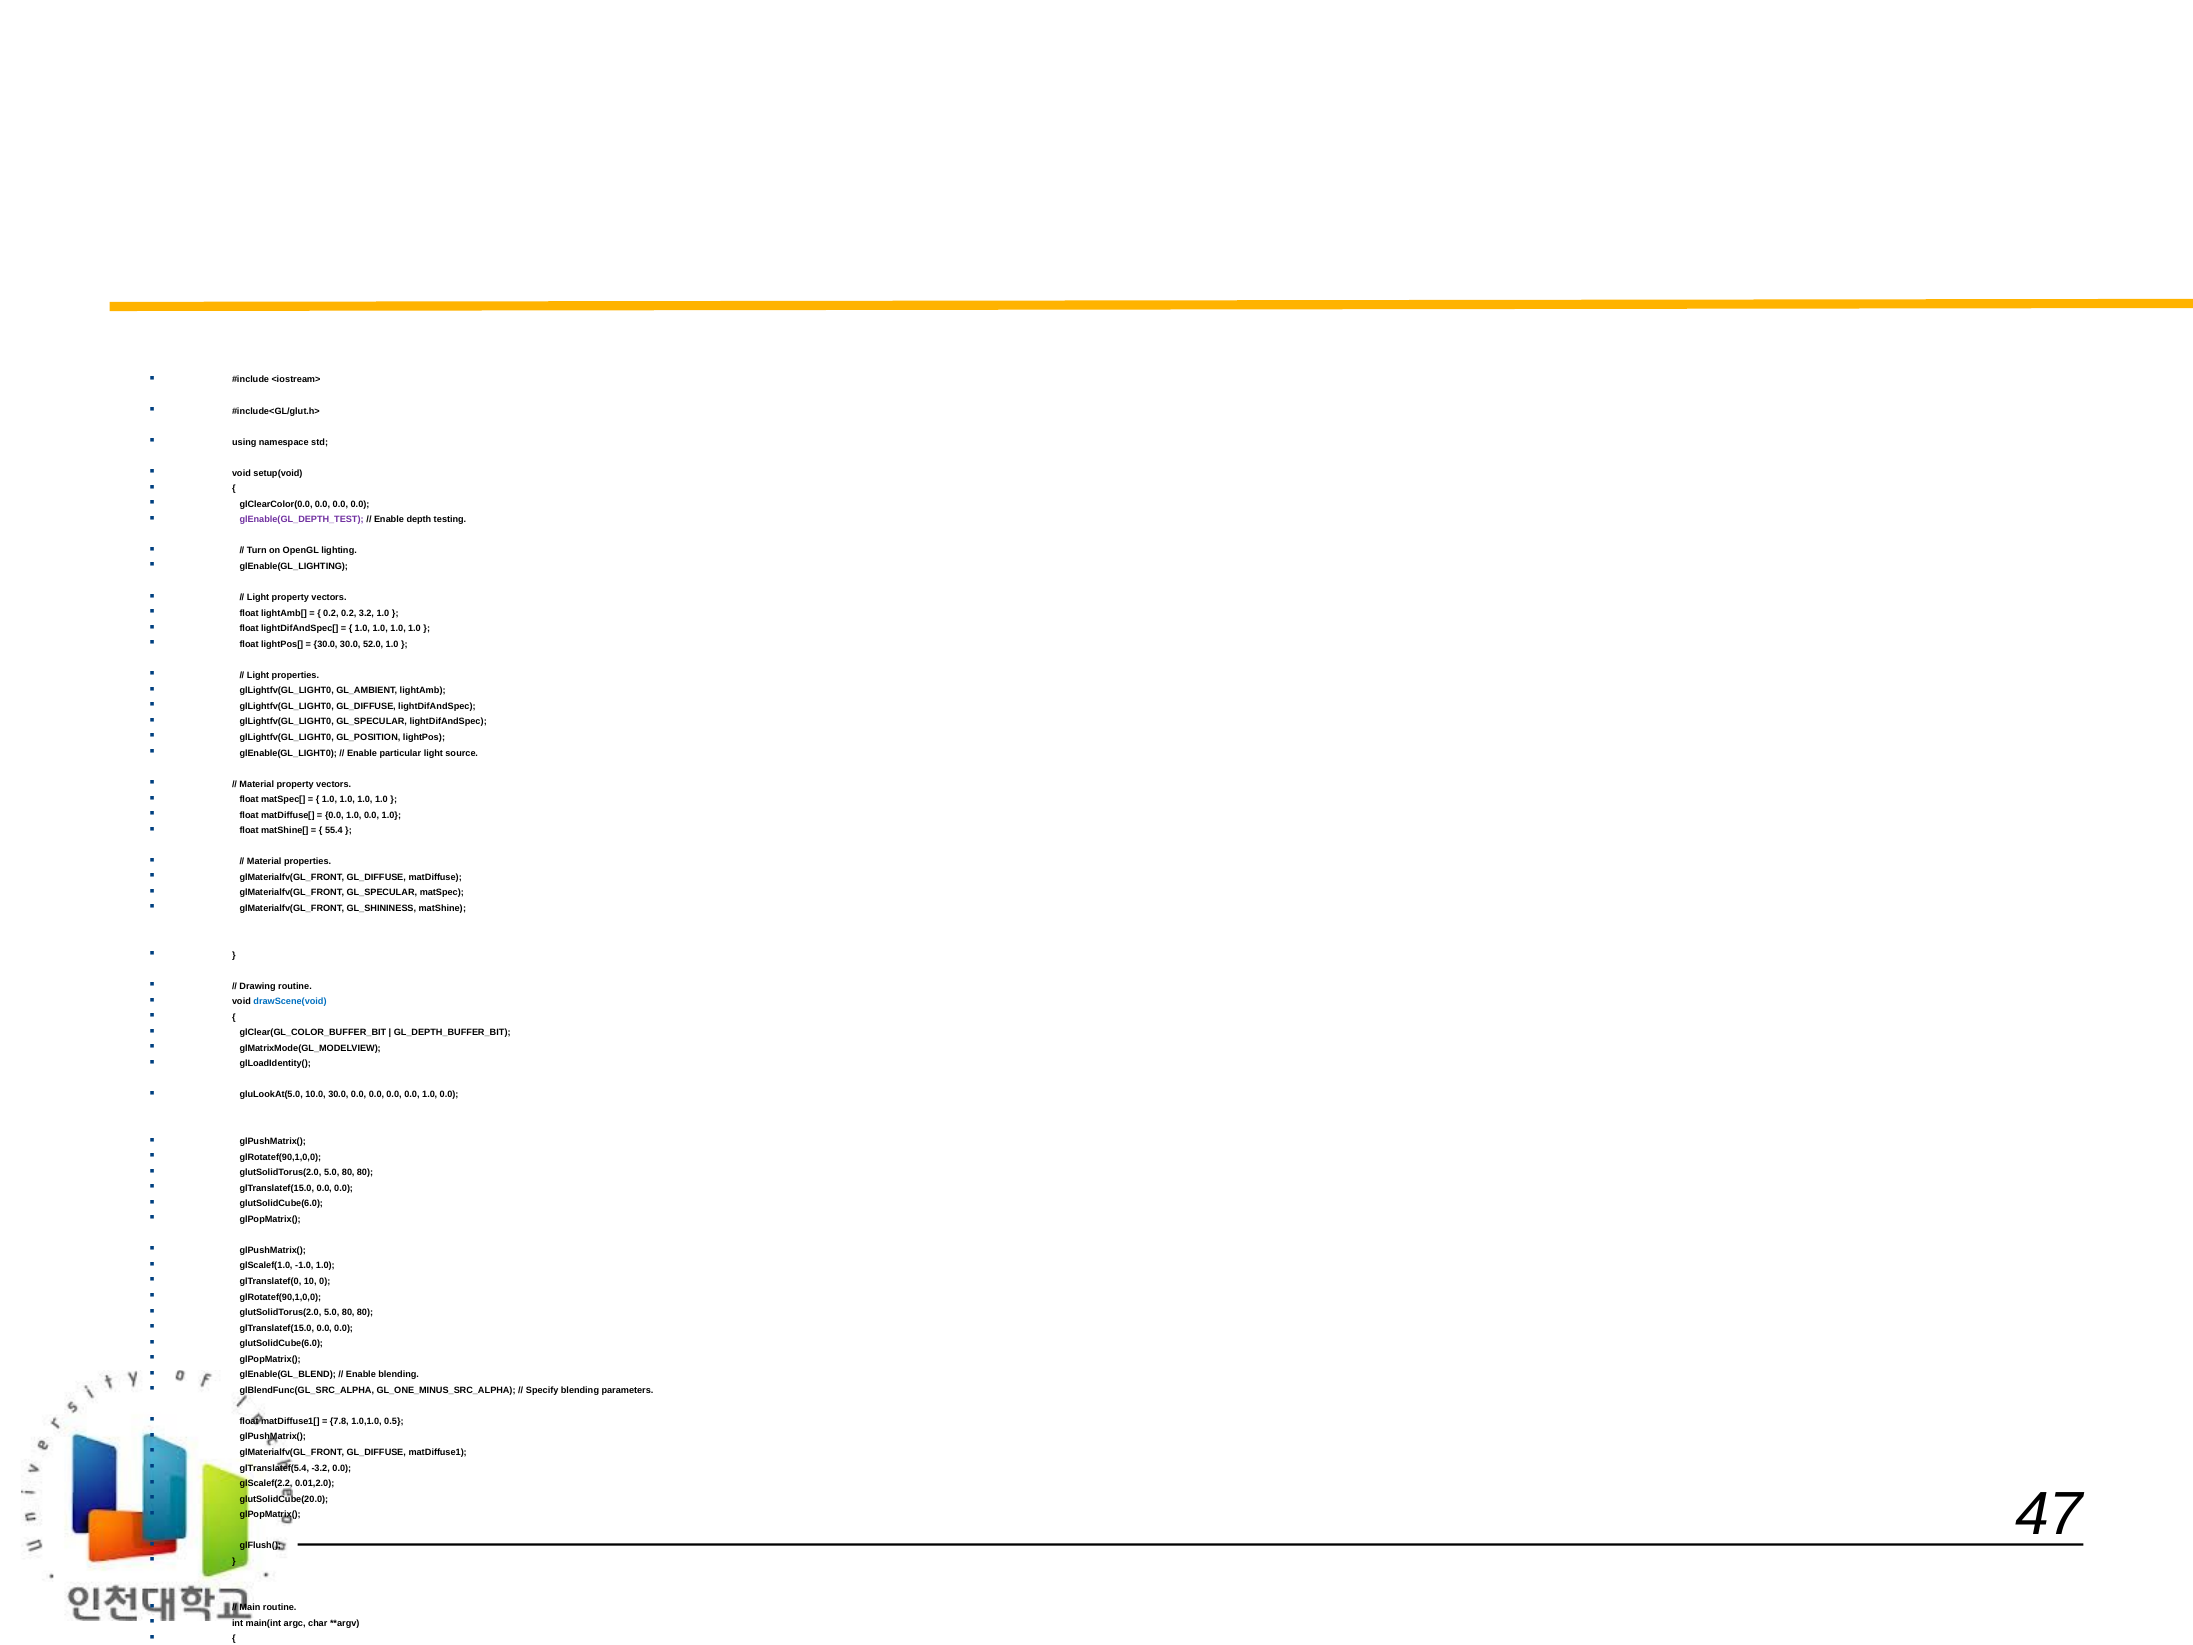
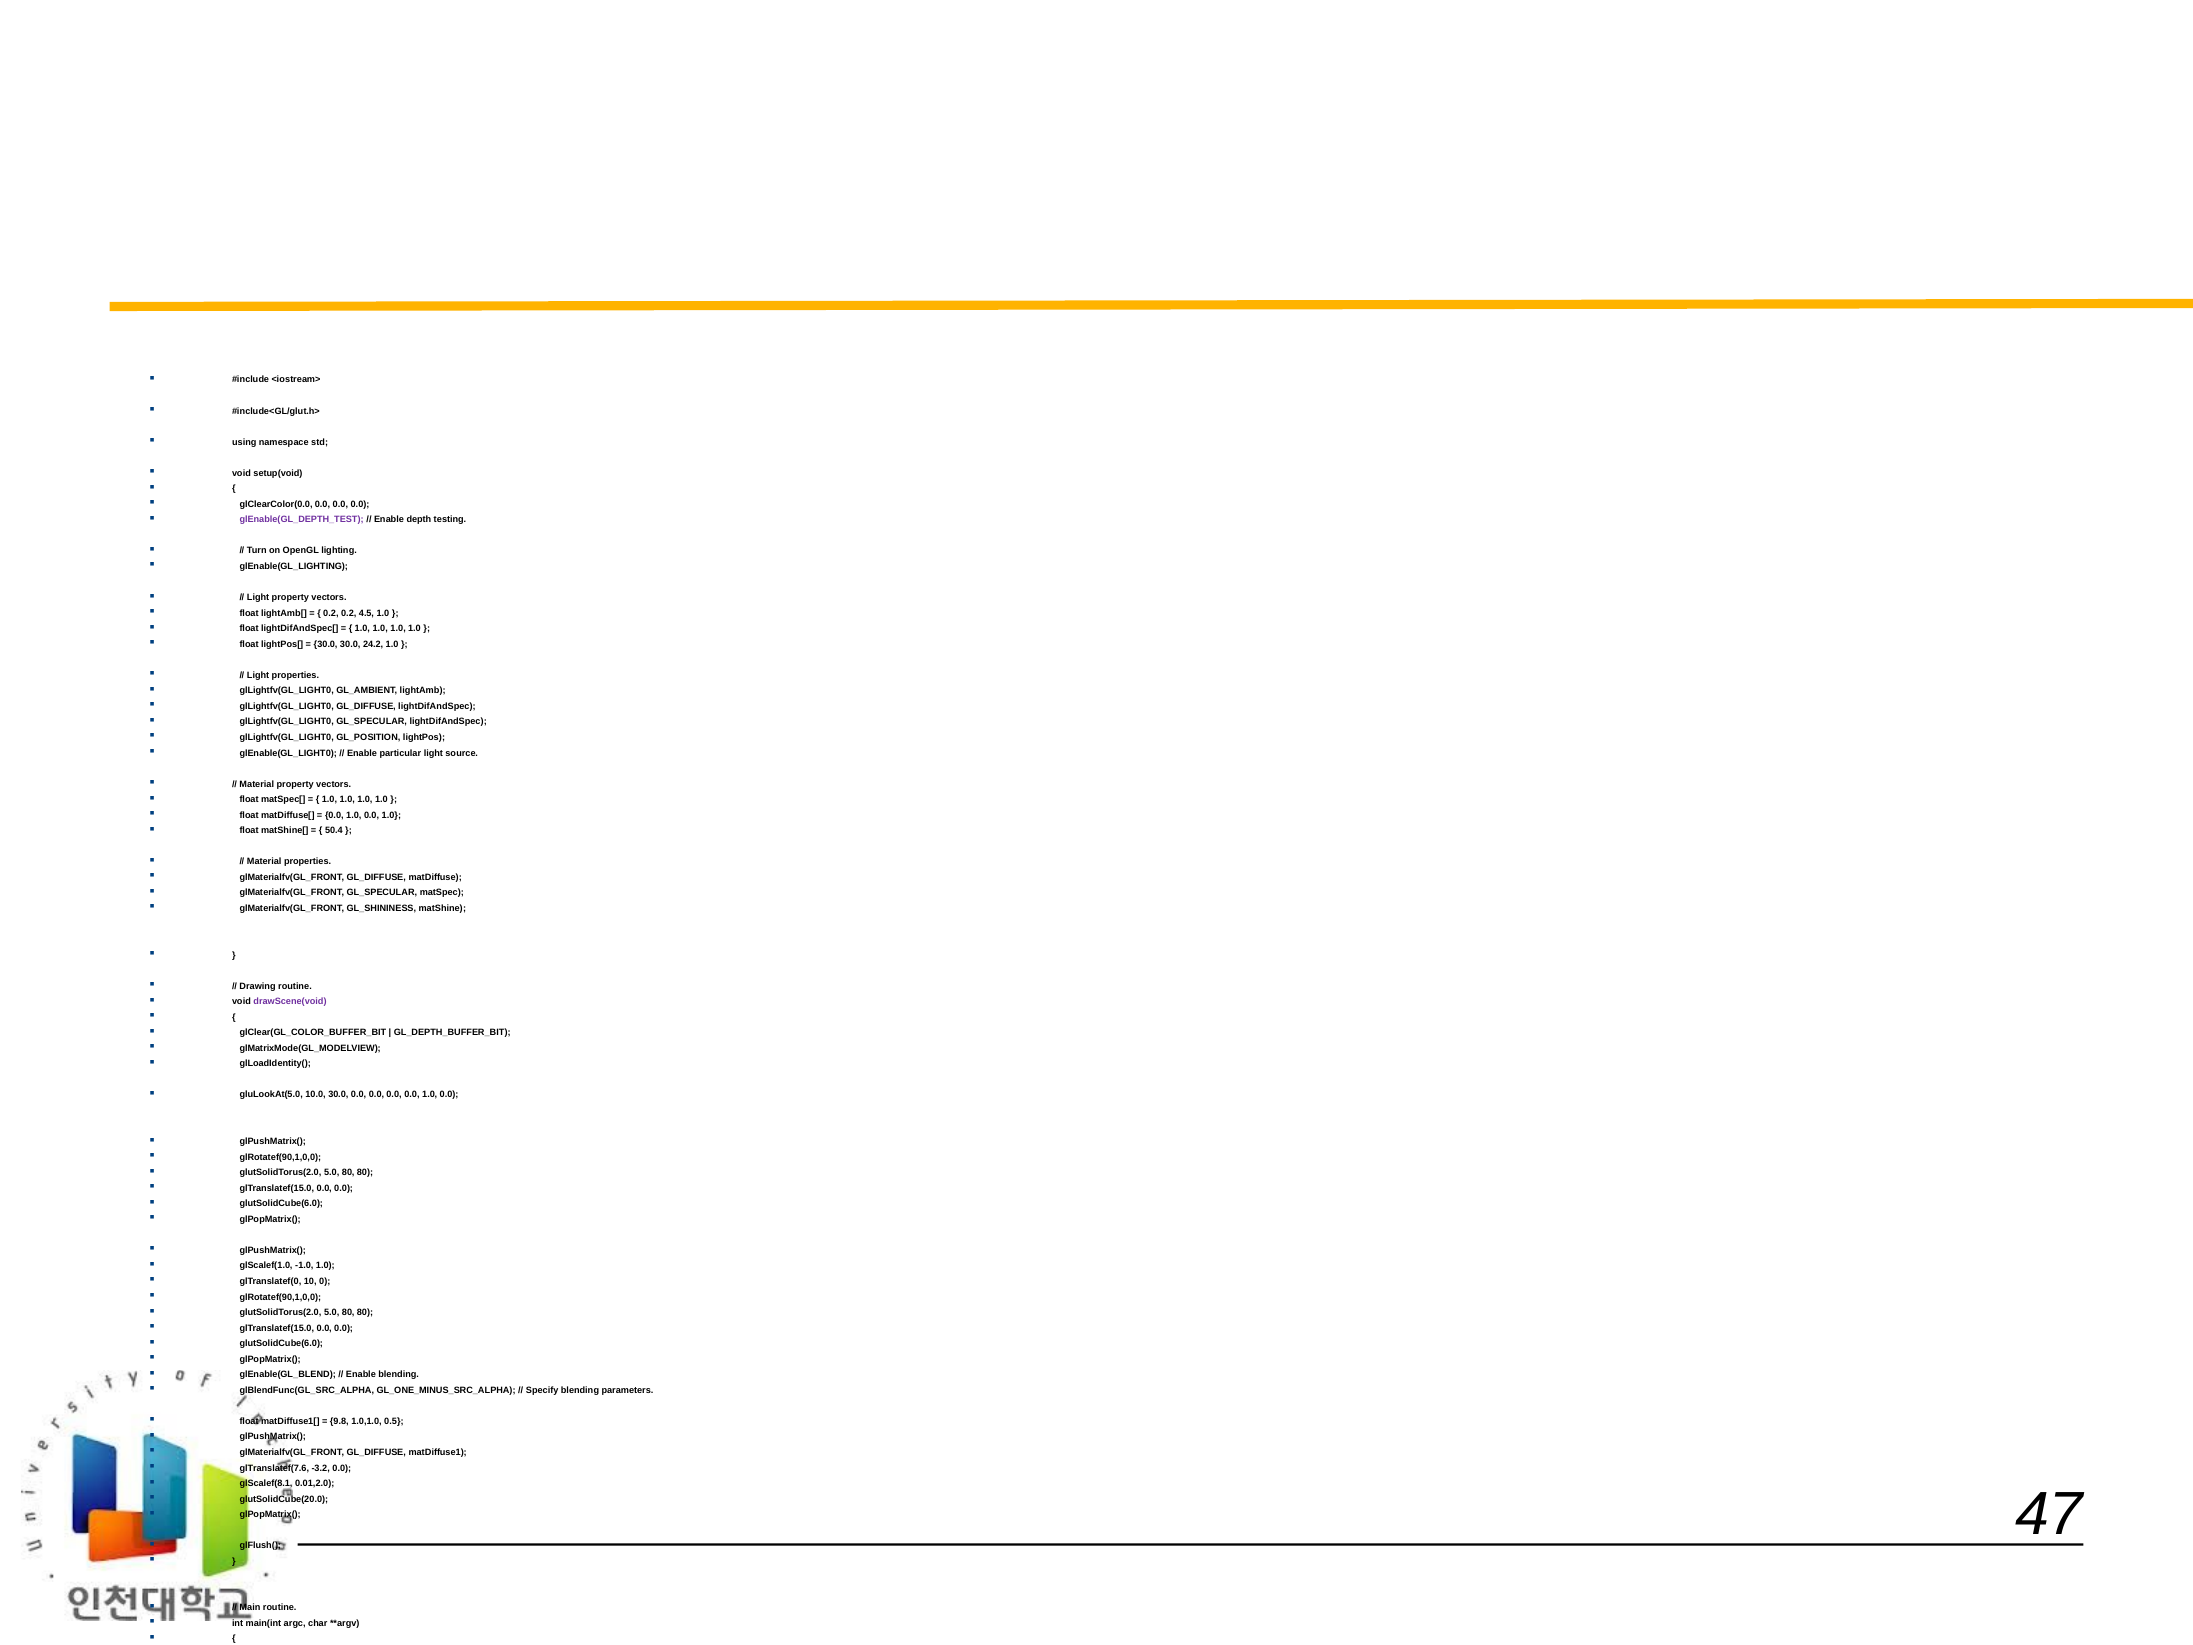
3.2: 3.2 -> 4.5 (367, 613)
52.0: 52.0 -> 24.2 (373, 644)
55.4: 55.4 -> 50.4 (334, 831)
drawScene(void colour: blue -> purple (290, 1002)
7.8: 7.8 -> 9.8 (339, 1421)
glTranslatef(5.4: glTranslatef(5.4 -> glTranslatef(7.6 (274, 1468)
glScalef(2.2: glScalef(2.2 -> glScalef(8.1 (266, 1483)
